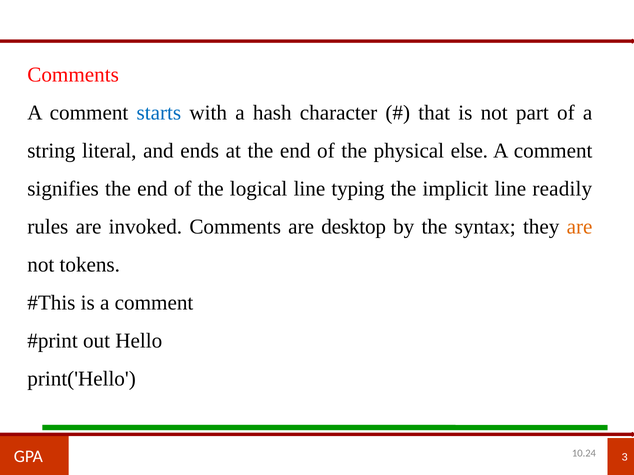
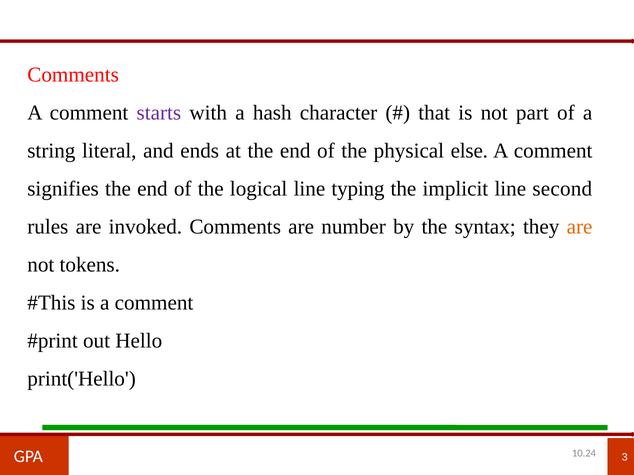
starts colour: blue -> purple (159, 113)
readily: readily -> second (562, 189)
desktop: desktop -> number (354, 227)
